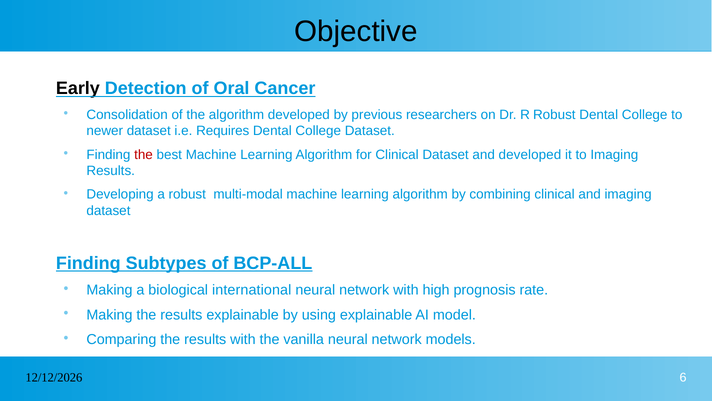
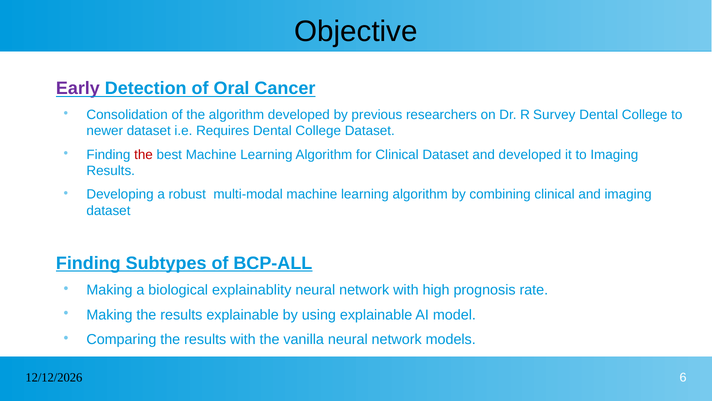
Early colour: black -> purple (78, 88)
R Robust: Robust -> Survey (554, 114)
international: international -> explainablity (252, 290)
